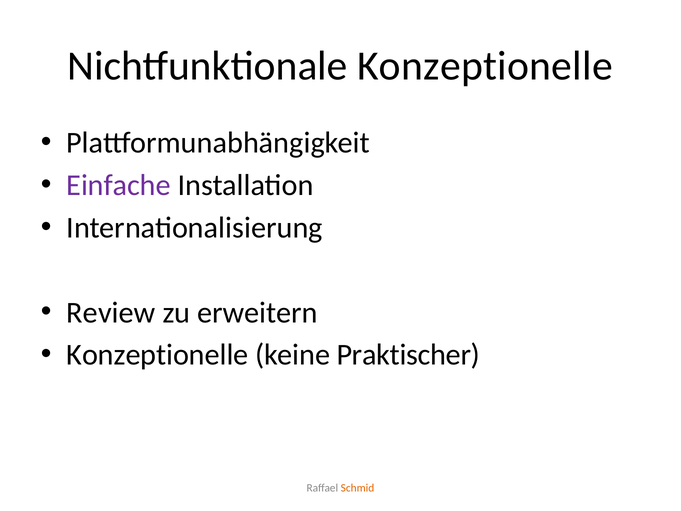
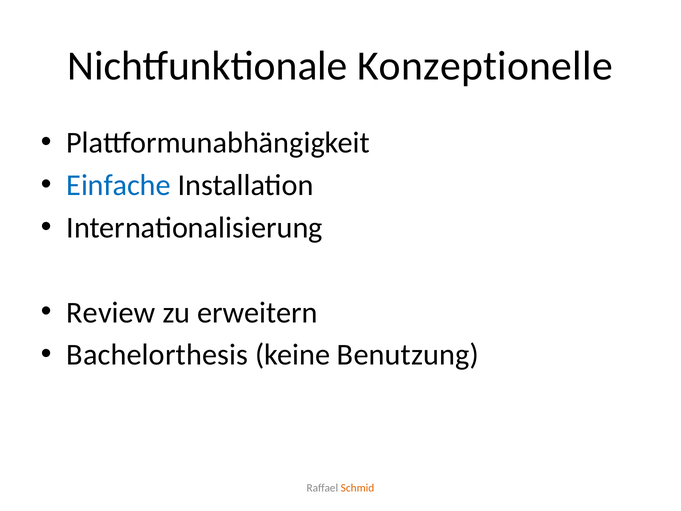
Einfache colour: purple -> blue (119, 185)
Konzeptionelle: Konzeptionelle -> Bachelorthesis (157, 355)
Praktischer: Praktischer -> Benutzung (408, 355)
